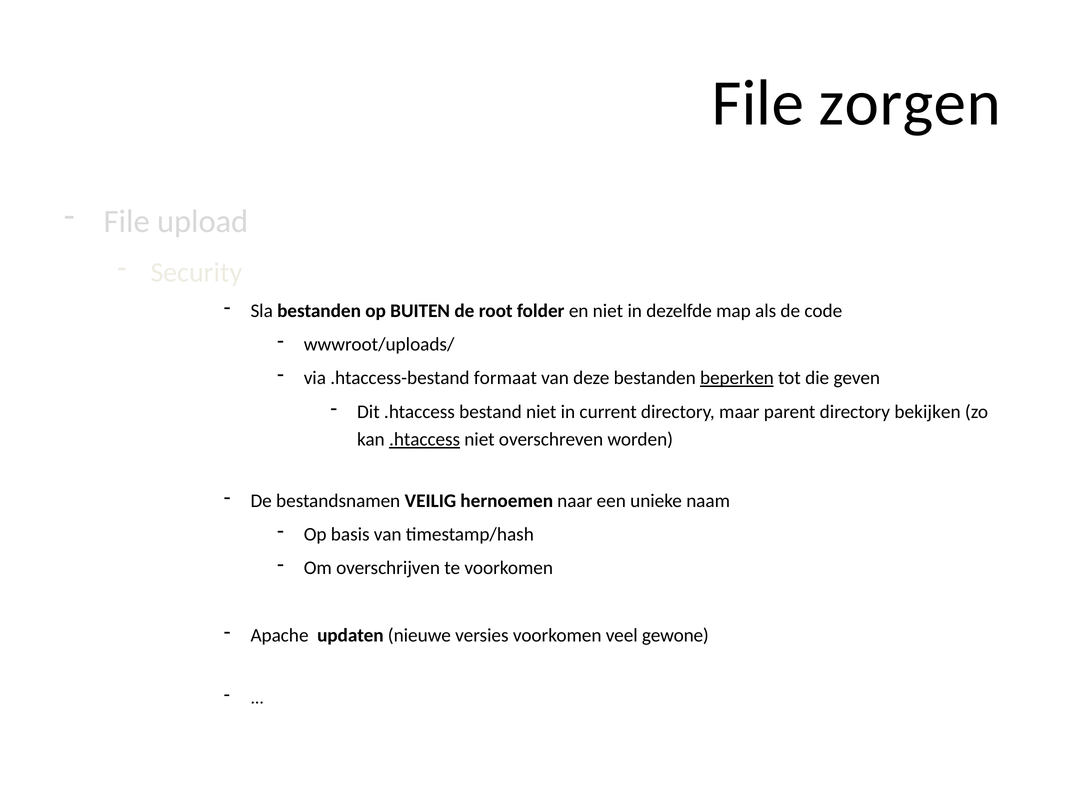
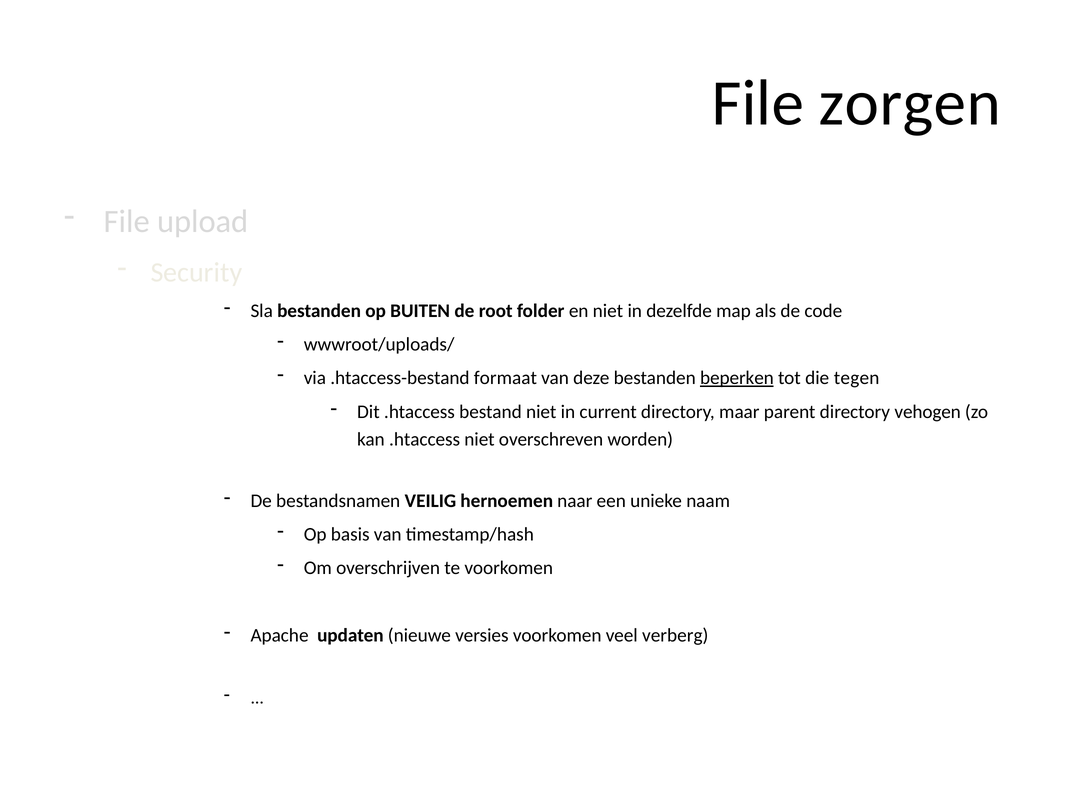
geven: geven -> tegen (857, 378)
bekijken: bekijken -> vehogen (928, 412)
.htaccess underline: present -> none (425, 440)
gewone: gewone -> verberg (675, 636)
